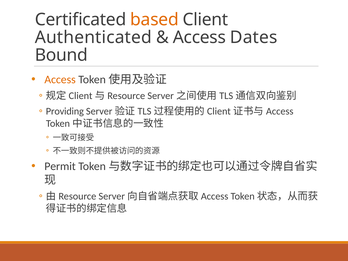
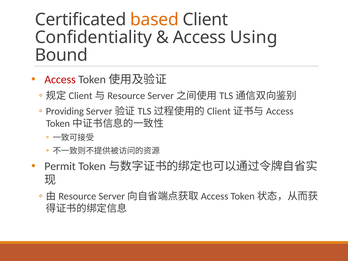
Authenticated: Authenticated -> Confidentiality (93, 37)
Dates: Dates -> Using (254, 37)
Access colour: orange -> red (60, 80)
